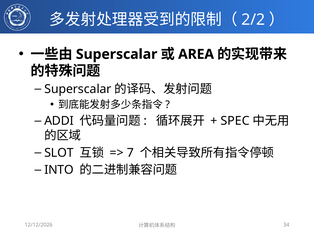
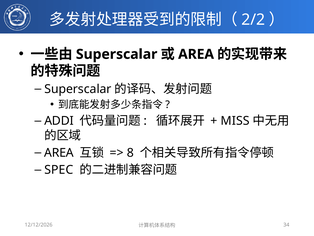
SPEC: SPEC -> MISS (235, 121)
SLOT: SLOT -> AREA (59, 152)
7: 7 -> 8 (130, 152)
INTO: INTO -> SPEC (59, 170)
